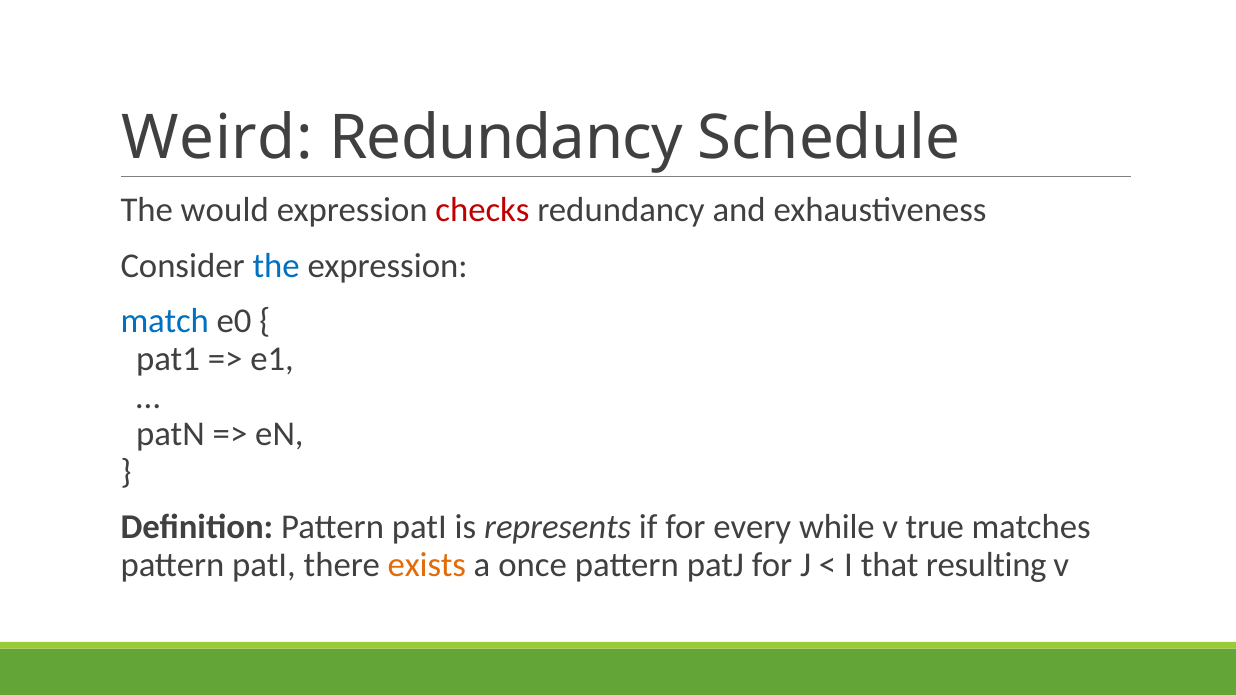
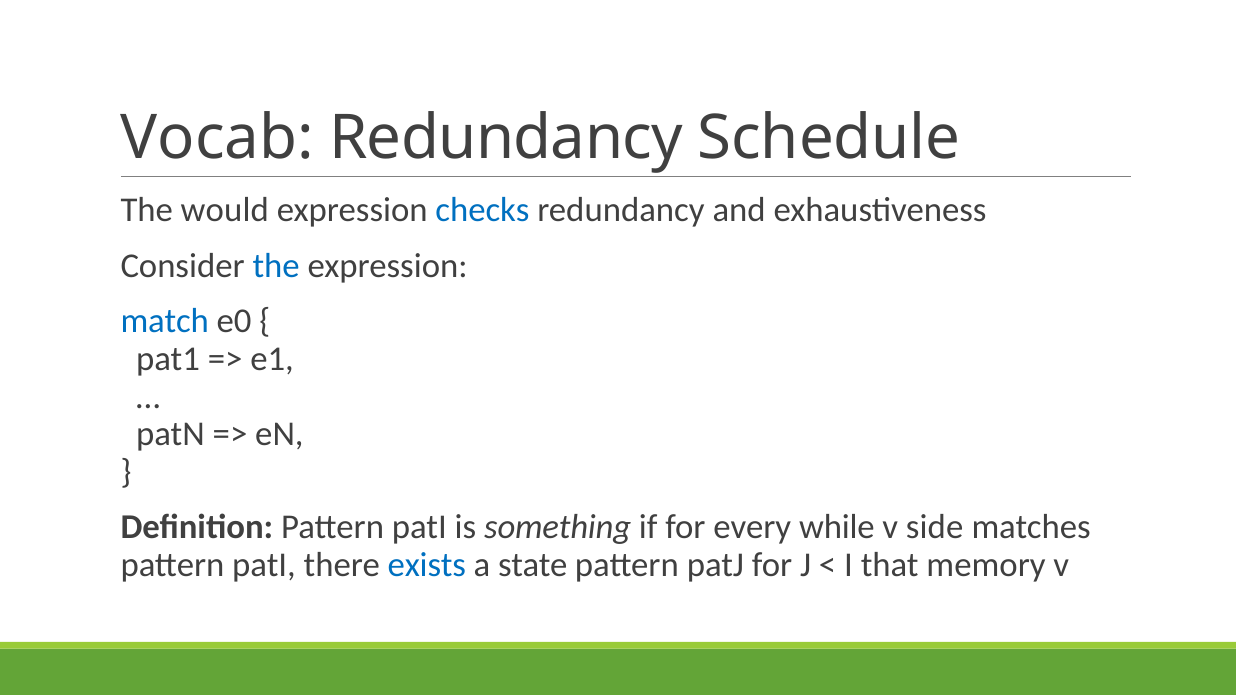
Weird: Weird -> Vocab (217, 138)
checks colour: red -> blue (482, 210)
represents: represents -> something (558, 528)
true: true -> side (935, 528)
exists colour: orange -> blue (427, 565)
once: once -> state (533, 565)
resulting: resulting -> memory (986, 565)
